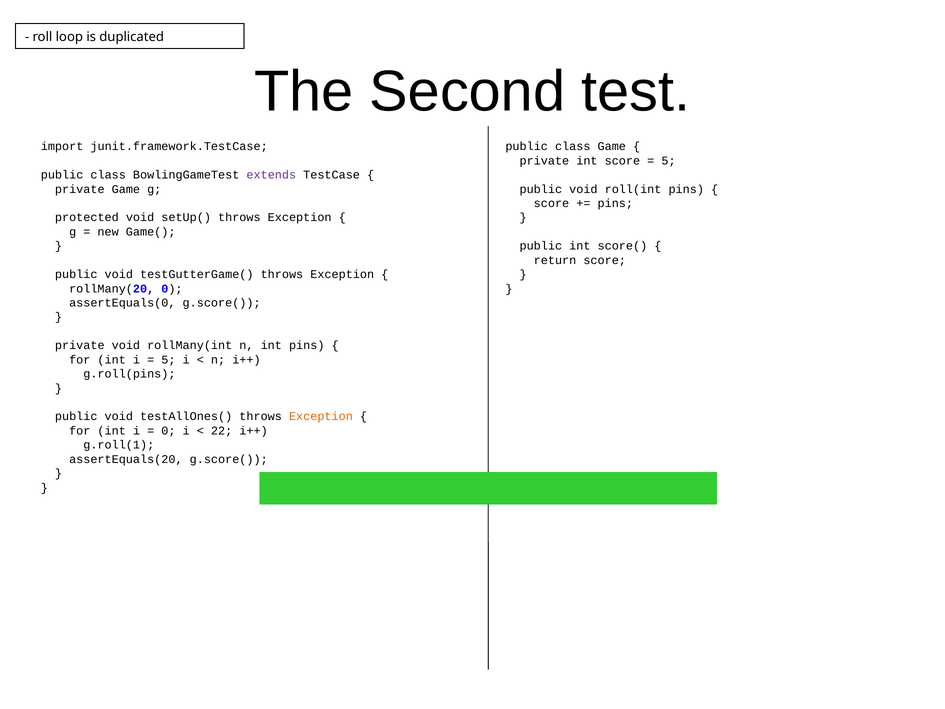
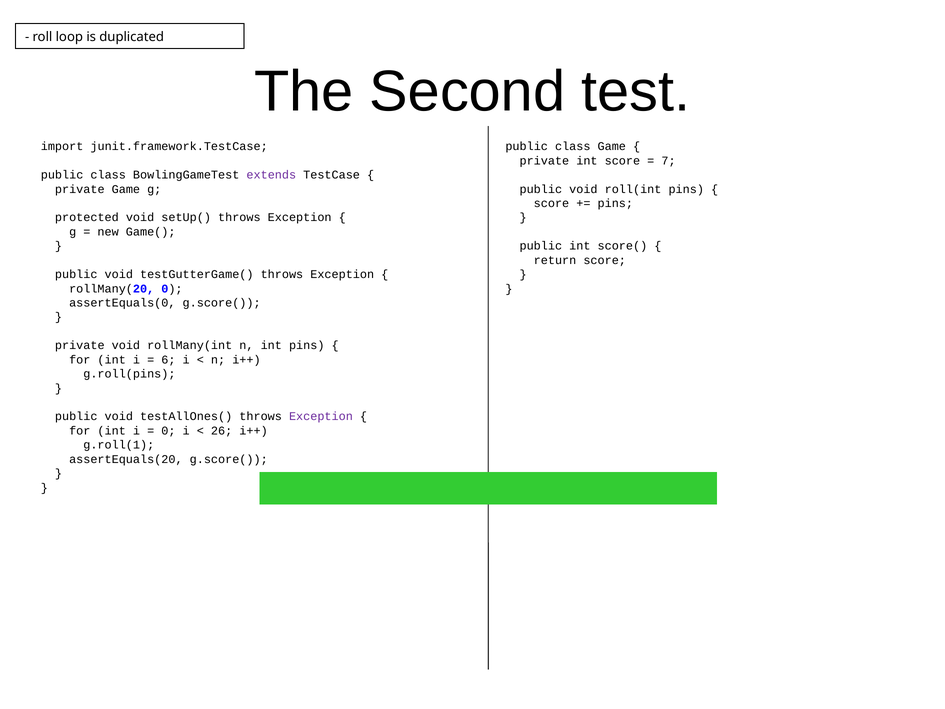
5: 5 -> 7 (669, 161)
5: 5 -> 6 (168, 360)
Exception colour: orange -> purple (321, 416)
22: 22 -> 26 (222, 431)
